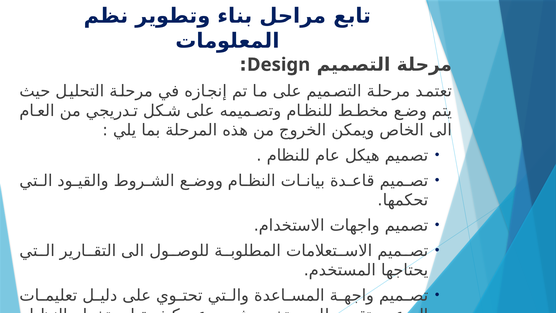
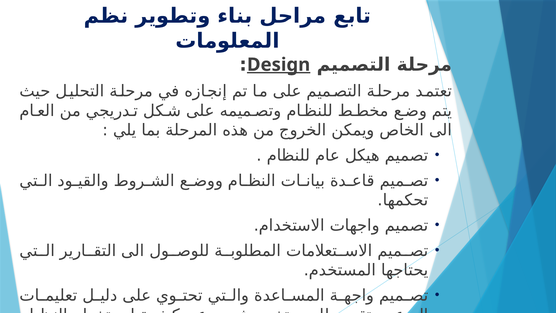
Design underline: none -> present (279, 65)
